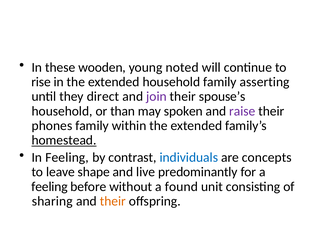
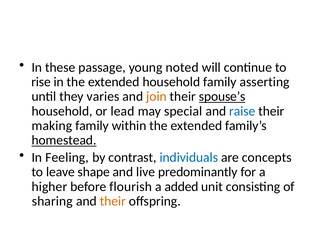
wooden: wooden -> passage (102, 67)
direct: direct -> varies (103, 97)
join colour: purple -> orange (156, 97)
spouse’s underline: none -> present (222, 97)
than: than -> lead (123, 111)
spoken: spoken -> special (183, 111)
raise colour: purple -> blue (242, 111)
phones: phones -> making (52, 126)
feeling: feeling -> higher (49, 187)
without: without -> flourish (131, 187)
found: found -> added (182, 187)
